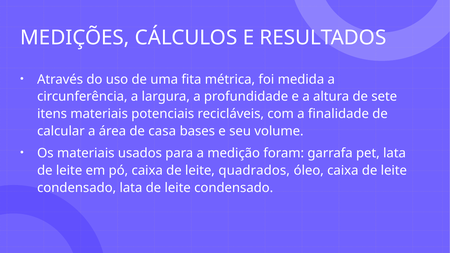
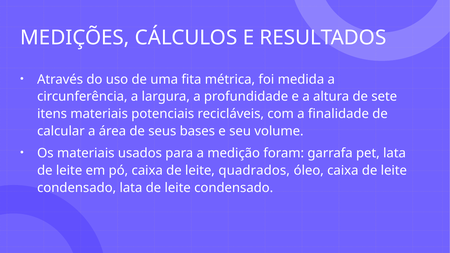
casa: casa -> seus (162, 131)
